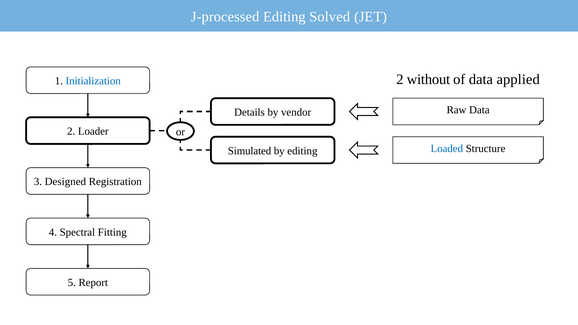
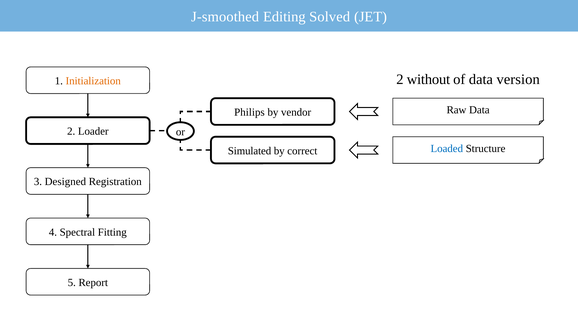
J-processed: J-processed -> J-smoothed (225, 17)
applied: applied -> version (518, 79)
Initialization colour: blue -> orange (93, 81)
Details: Details -> Philips (249, 112)
by editing: editing -> correct (302, 151)
